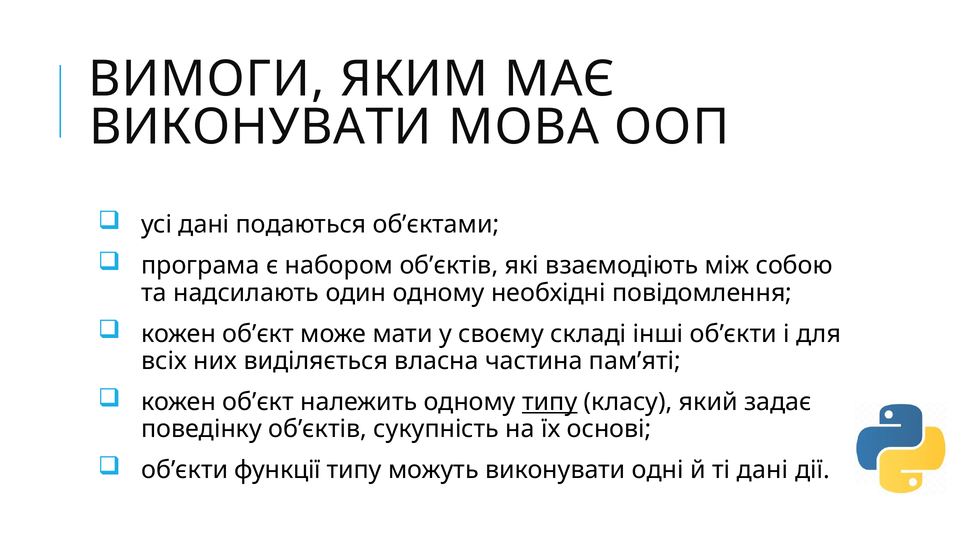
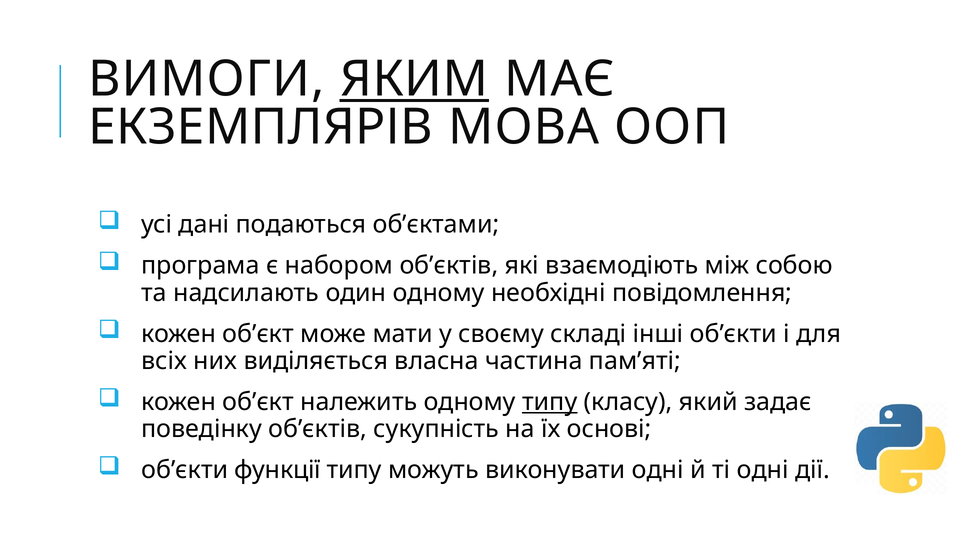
ЯКИМ underline: none -> present (414, 79)
ВИКОНУВАТИ: ВИКОНУВАТИ -> ЕКЗЕМПЛЯРІВ (261, 127)
ті дані: дані -> одні (763, 470)
